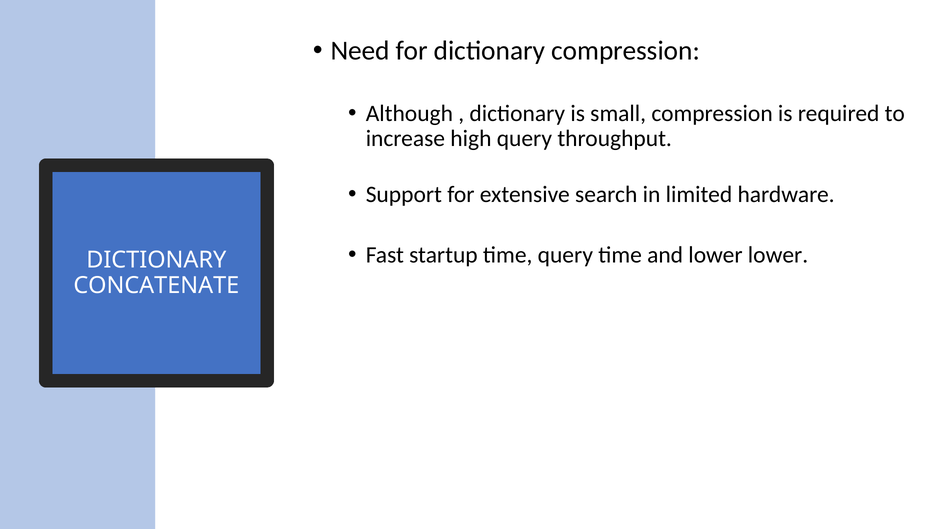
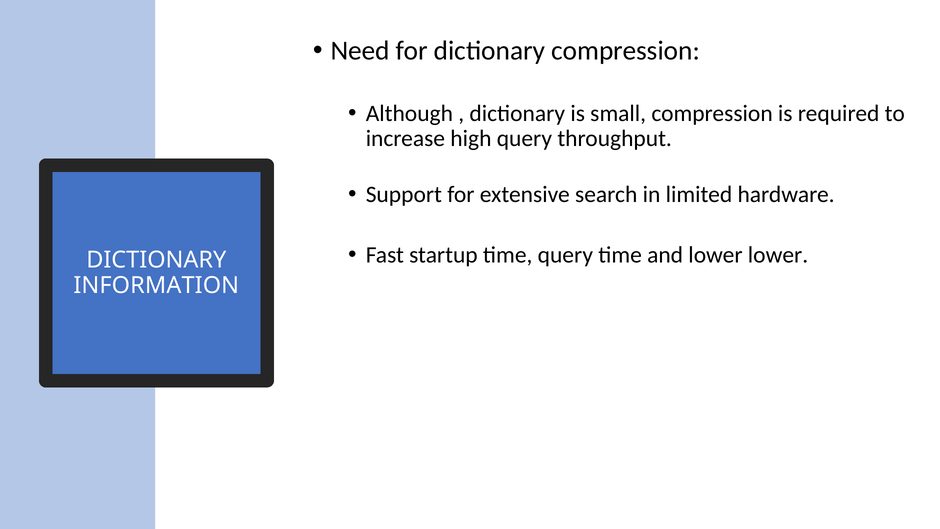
CONCATENATE: CONCATENATE -> INFORMATION (156, 285)
